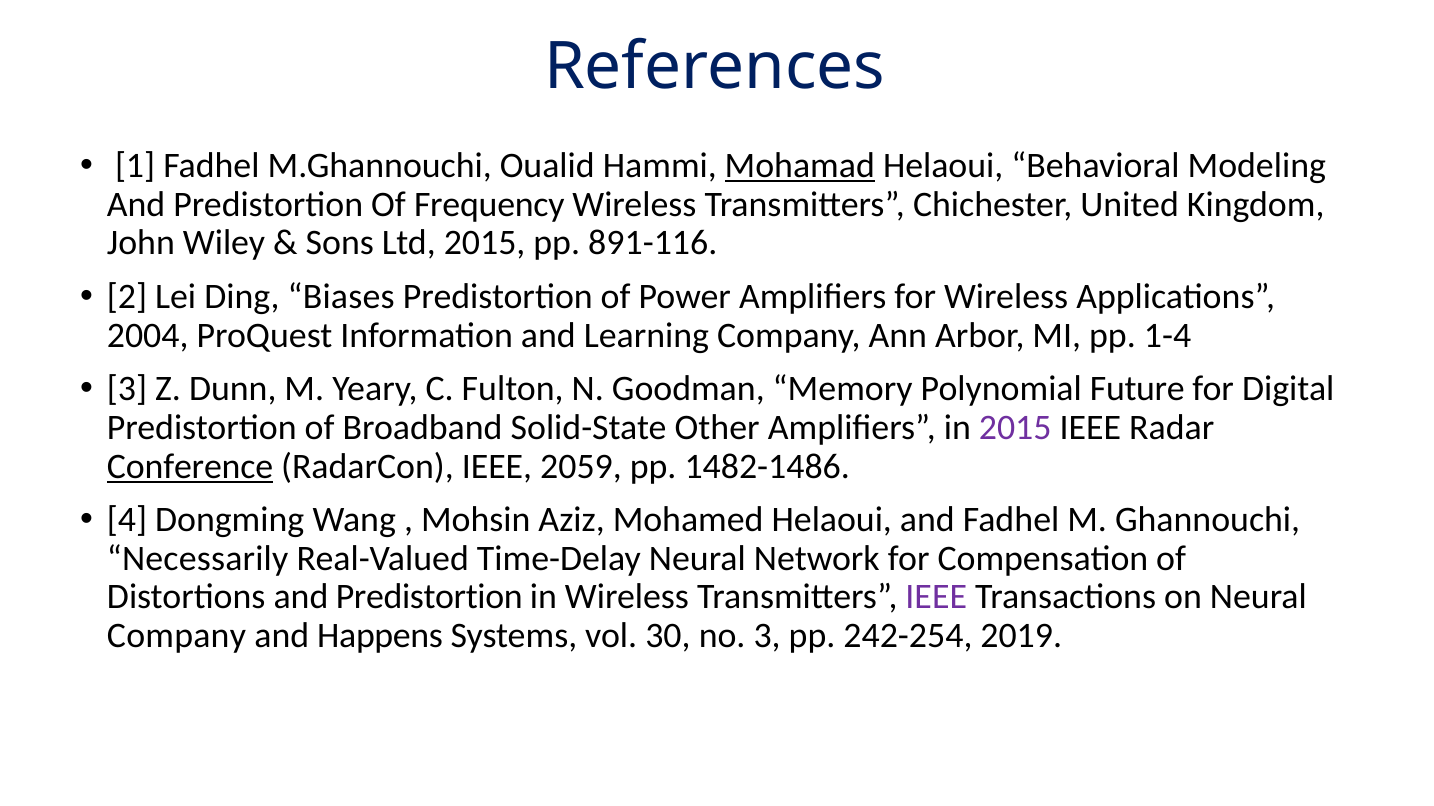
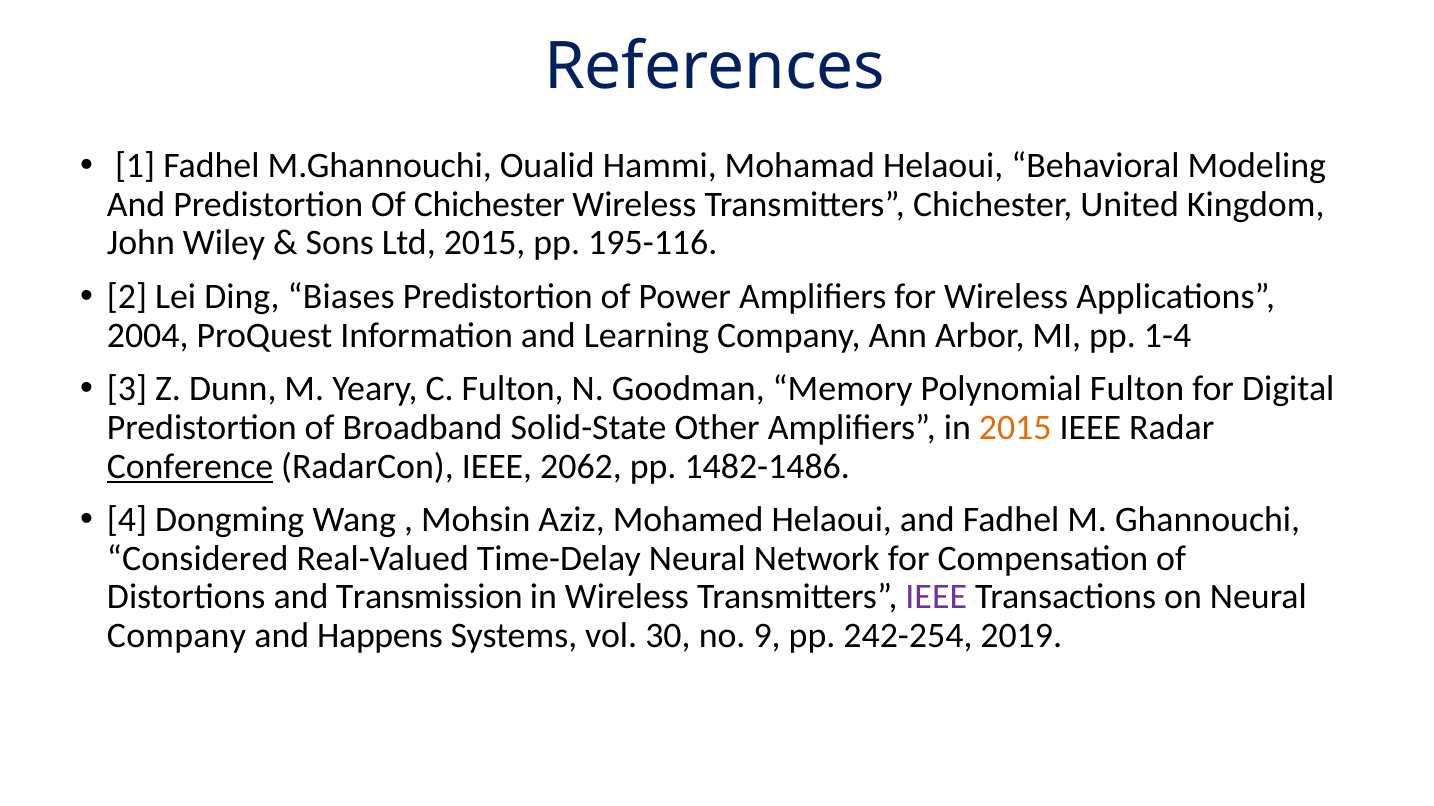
Mohamad underline: present -> none (800, 166)
Of Frequency: Frequency -> Chichester (489, 204)
891-116: 891-116 -> 195-116 (653, 243)
Polynomial Future: Future -> Fulton (1137, 389)
2015 colour: purple -> orange (1015, 428)
2059: 2059 -> 2062 (581, 467)
Necessarily: Necessarily -> Considered (198, 559)
Distortions and Predistortion: Predistortion -> Transmission (429, 598)
no 3: 3 -> 9 (767, 636)
